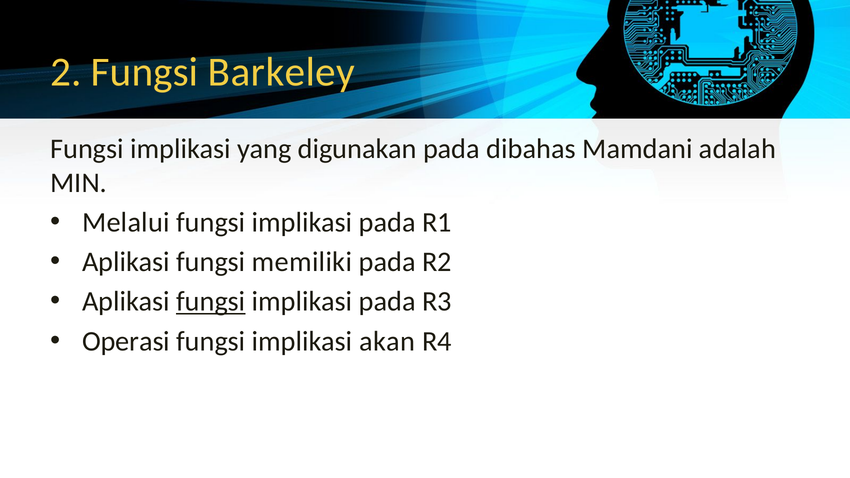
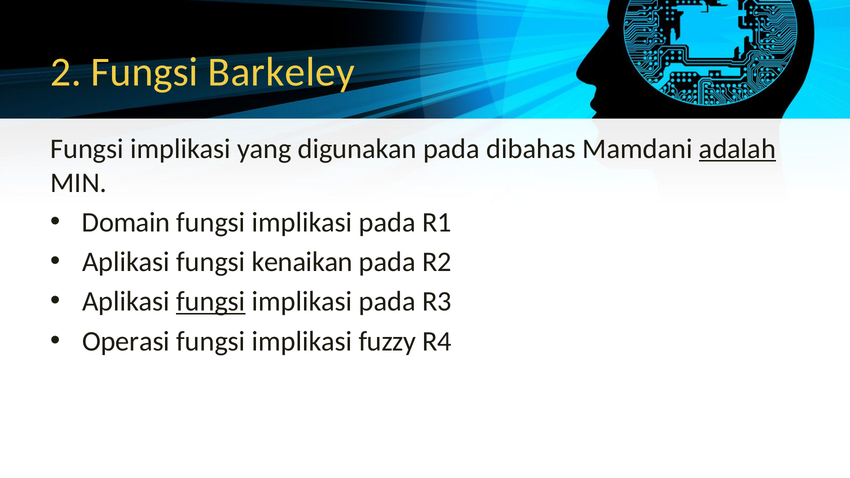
adalah underline: none -> present (737, 149)
Melalui: Melalui -> Domain (126, 222)
memiliki: memiliki -> kenaikan (302, 262)
akan: akan -> fuzzy (387, 341)
